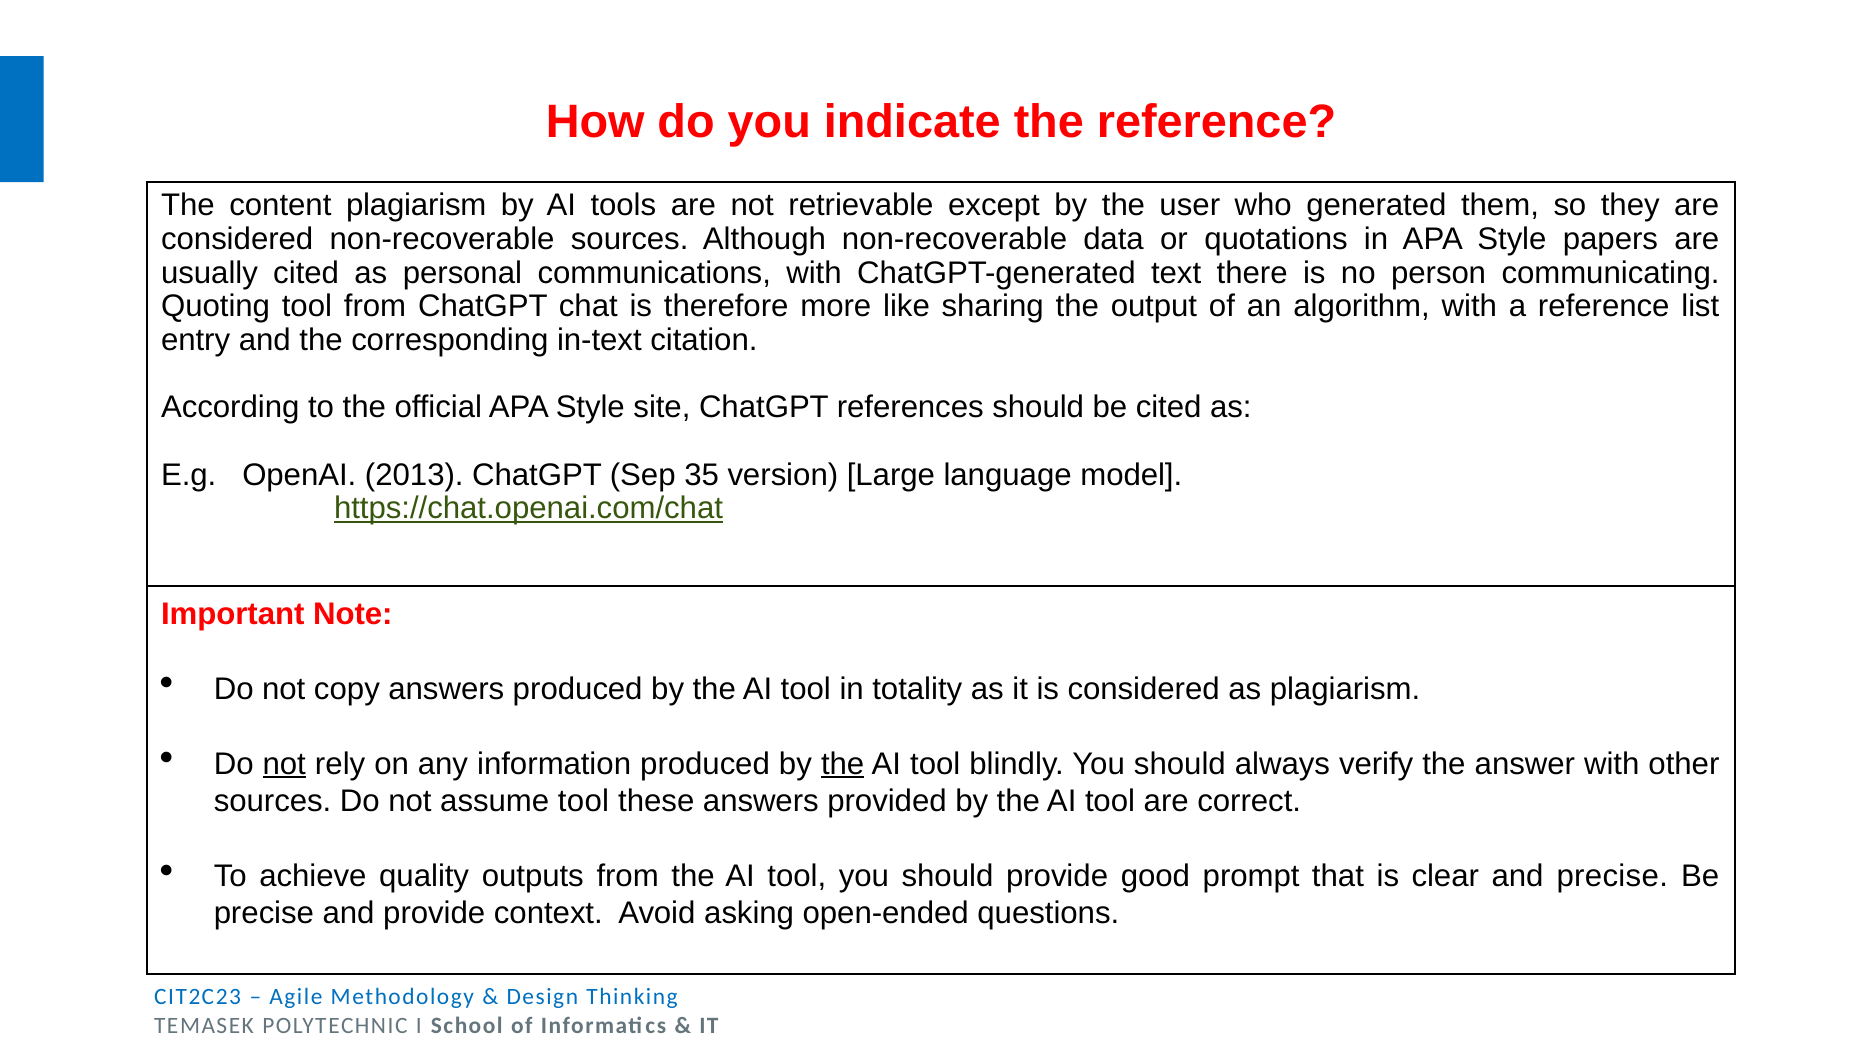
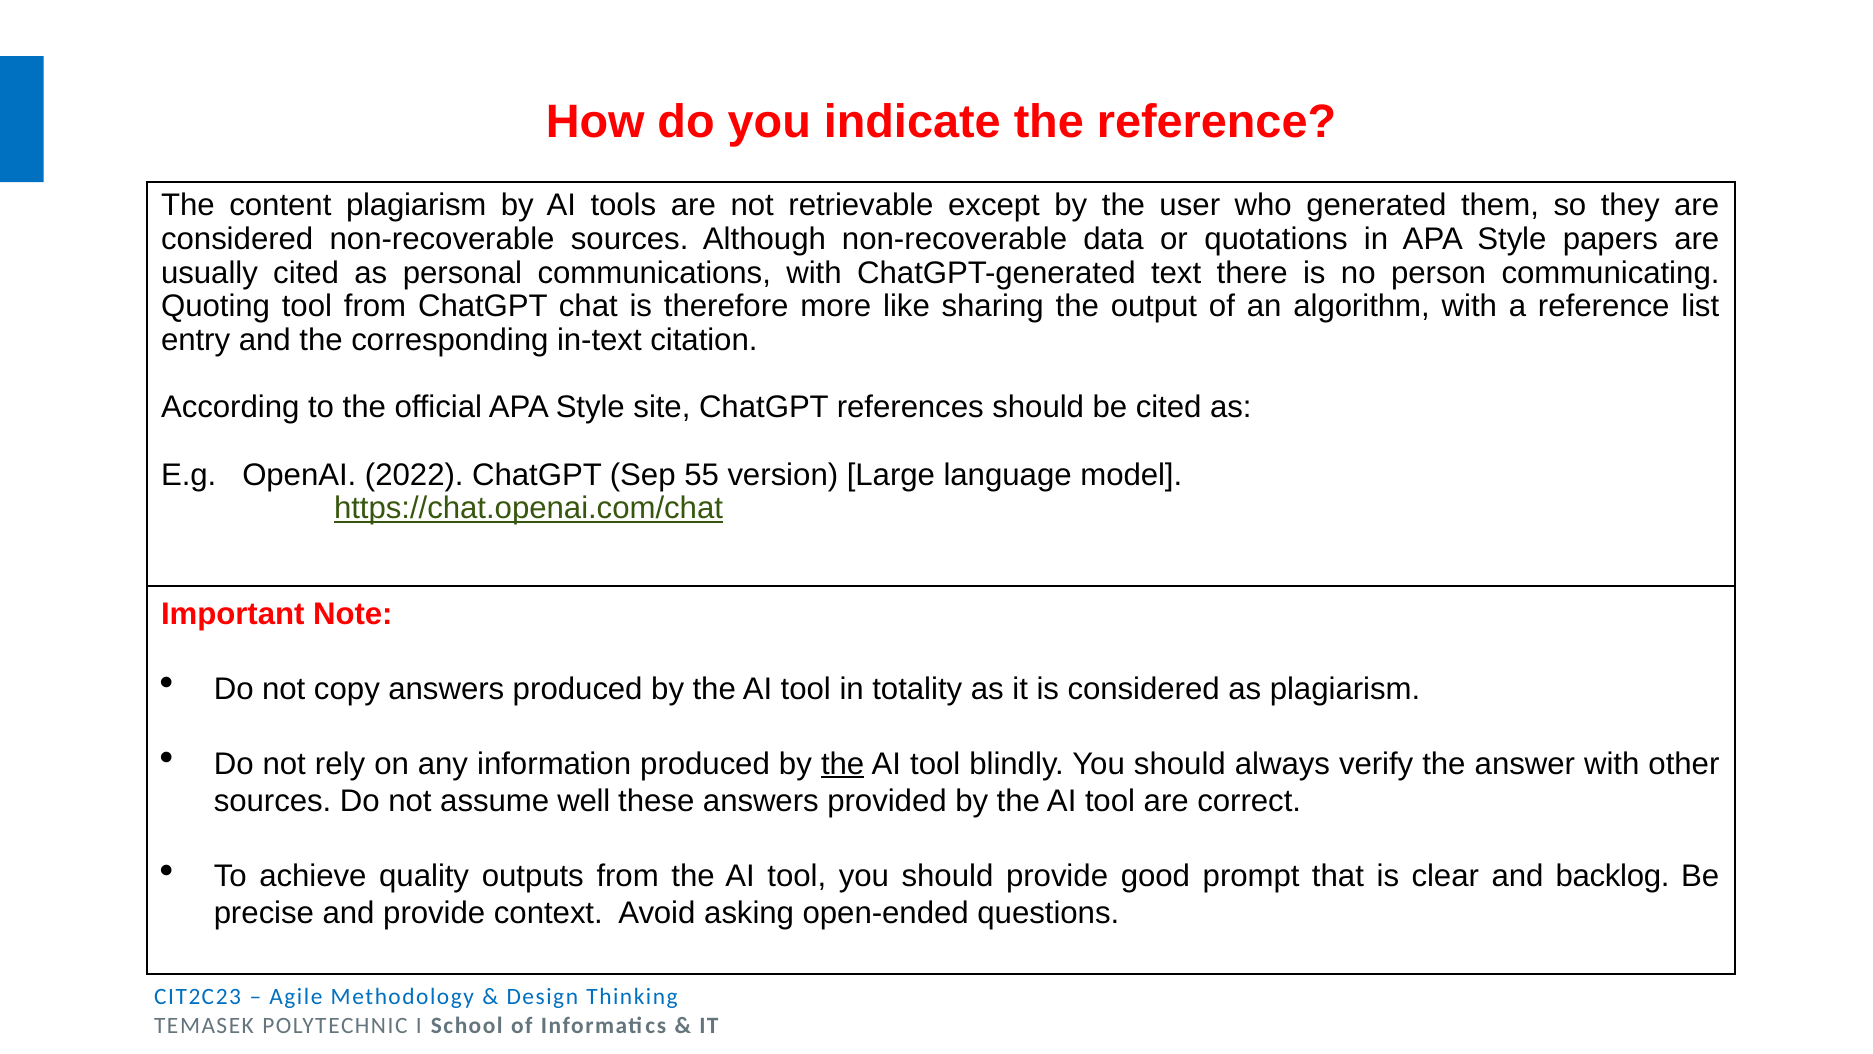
2013: 2013 -> 2022 (414, 475)
35: 35 -> 55 (702, 475)
not underline: present -> none (284, 763)
assume tool: tool -> well (584, 801)
and precise: precise -> backlog (1613, 876)
